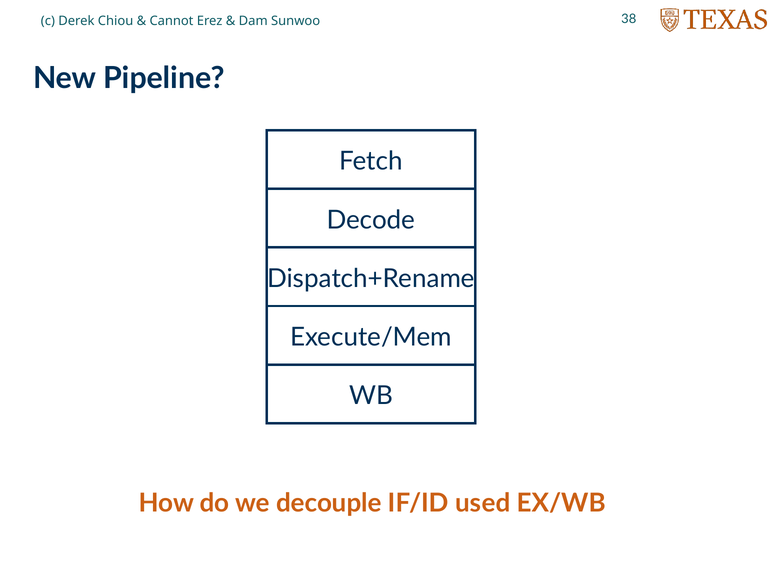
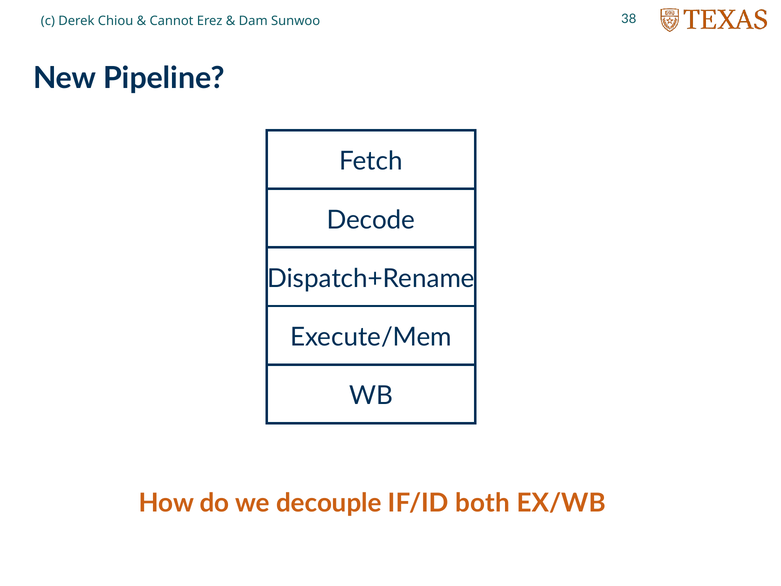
used: used -> both (483, 503)
